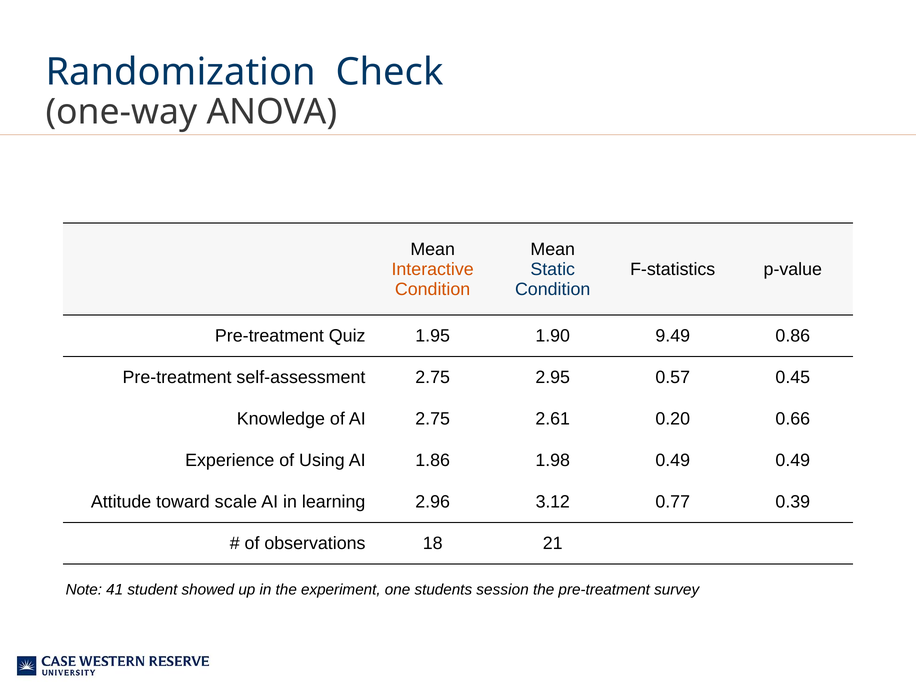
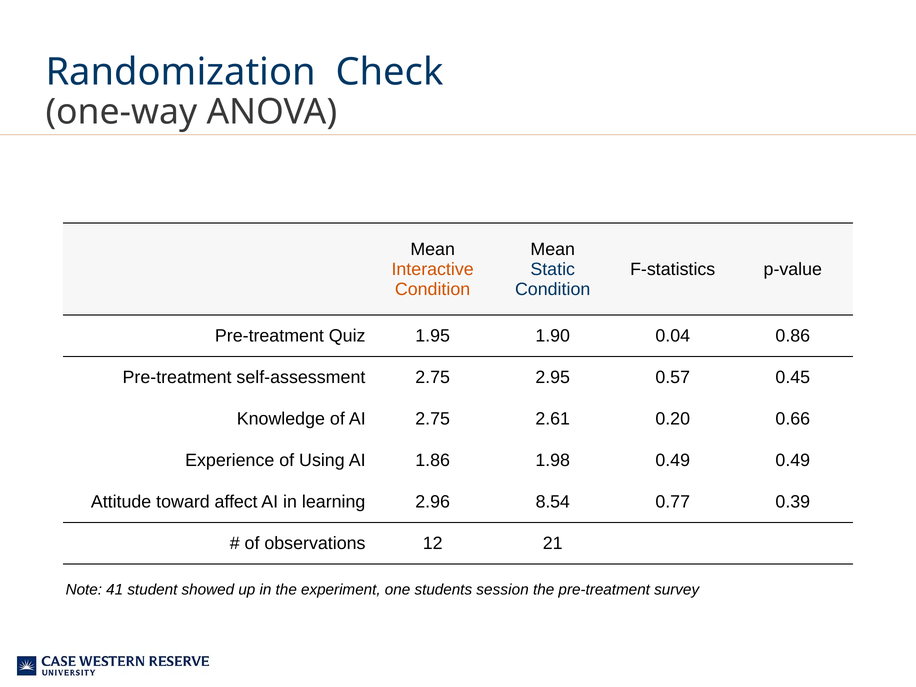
9.49: 9.49 -> 0.04 (673, 336)
scale: scale -> affect (236, 502)
3.12: 3.12 -> 8.54 (553, 502)
18: 18 -> 12 (433, 543)
